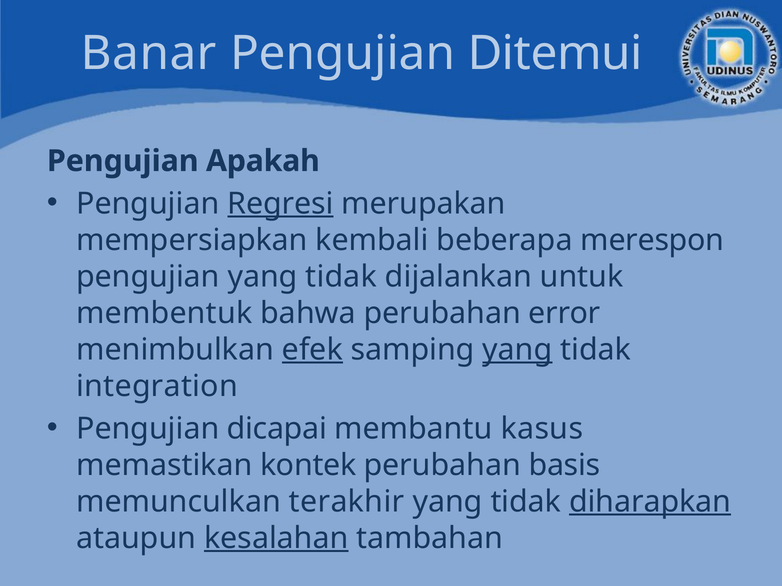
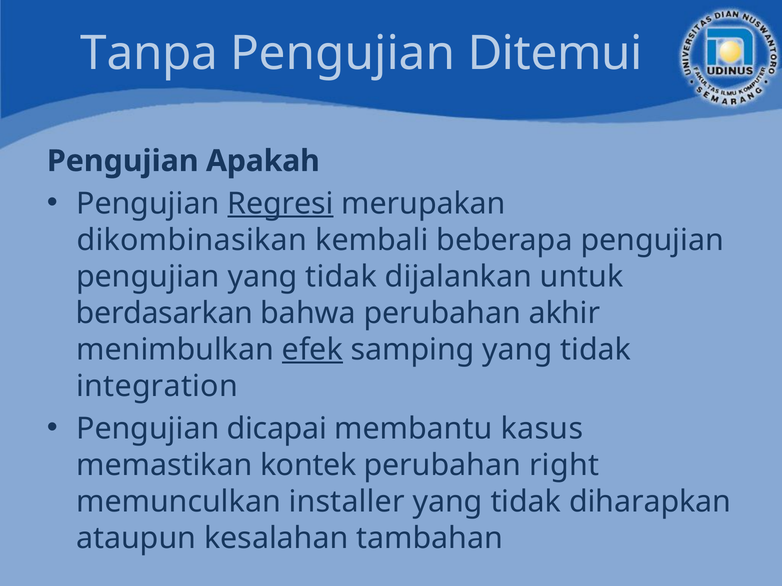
Banar: Banar -> Tanpa (149, 54)
mempersiapkan: mempersiapkan -> dikombinasikan (192, 240)
beberapa merespon: merespon -> pengujian (652, 240)
membentuk: membentuk -> berdasarkan (165, 313)
error: error -> akhir (564, 313)
yang underline: present -> none (517, 350)
basis: basis -> right (564, 465)
terakhir: terakhir -> installer (347, 502)
diharapkan underline: present -> none (650, 502)
kesalahan underline: present -> none (276, 538)
